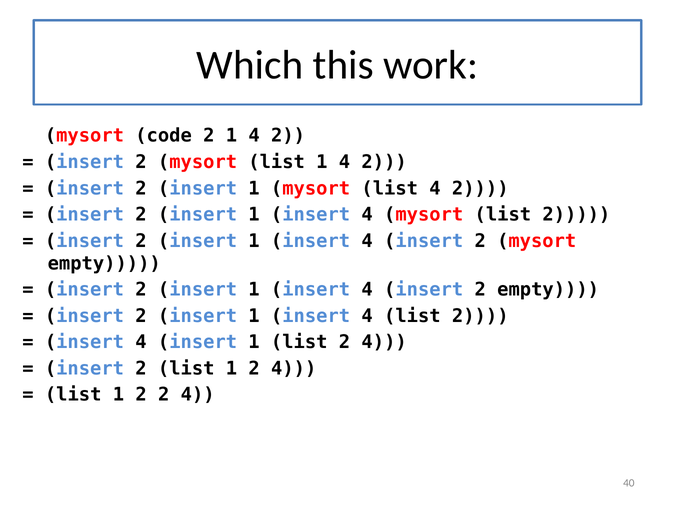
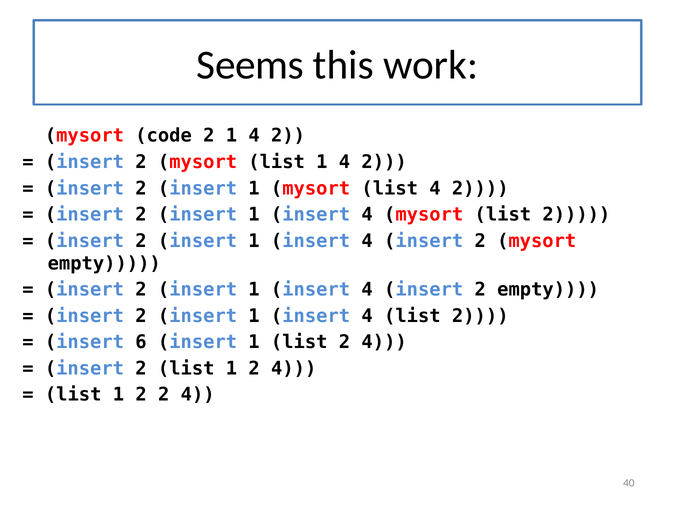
Which: Which -> Seems (250, 65)
4: 4 -> 6 (141, 342)
